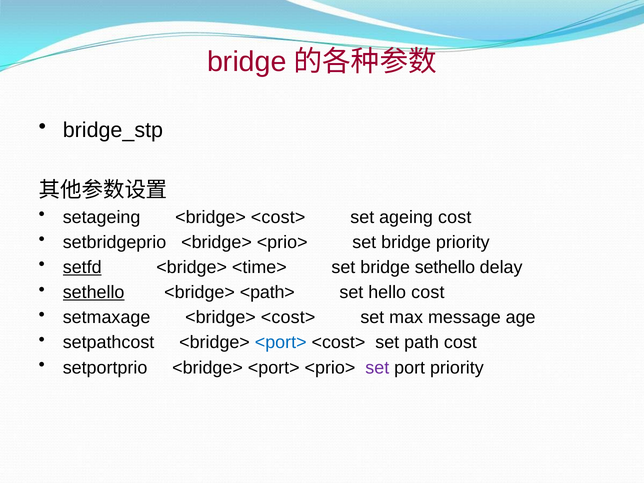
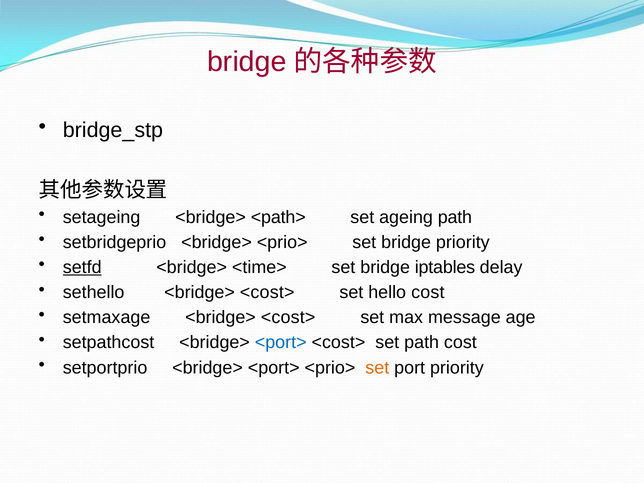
setageing <bridge> <cost>: <cost> -> <path> (278, 217)
ageing cost: cost -> path (455, 217)
bridge sethello: sethello -> iptables (445, 267)
sethello underline: present -> none (94, 292)
<path>: <path> -> <cost> (267, 292)
set colour: purple -> orange (377, 368)
